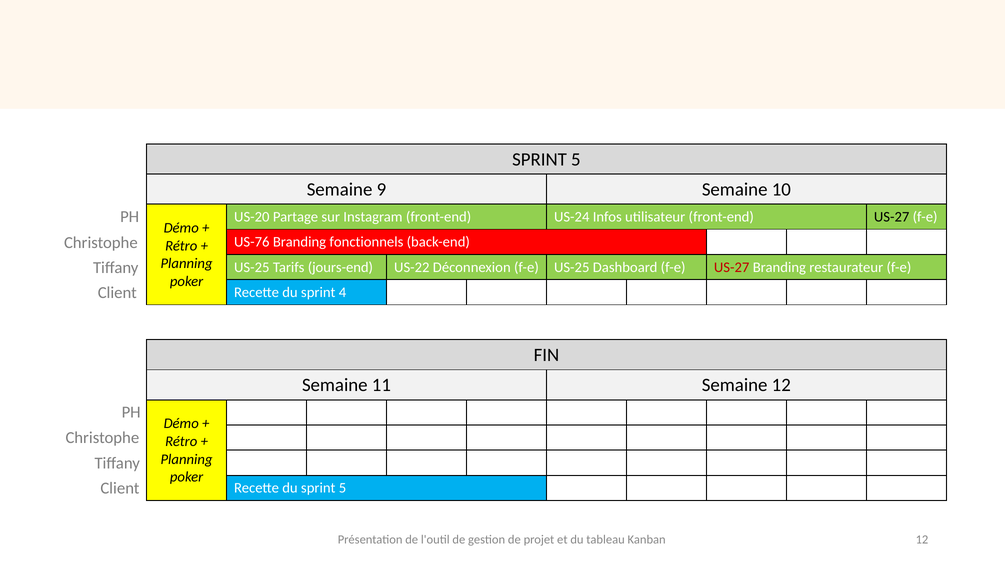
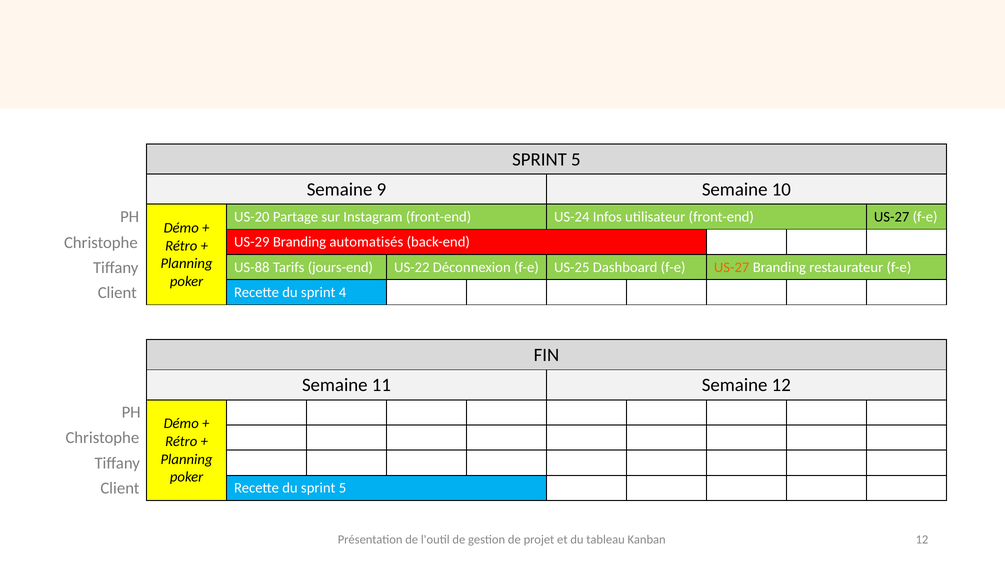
US-76: US-76 -> US-29 (252, 242)
fonctionnels: fonctionnels -> automatisés (366, 242)
US-25: US-25 -> US-88 (252, 267)
US-27 colour: red -> orange (732, 267)
